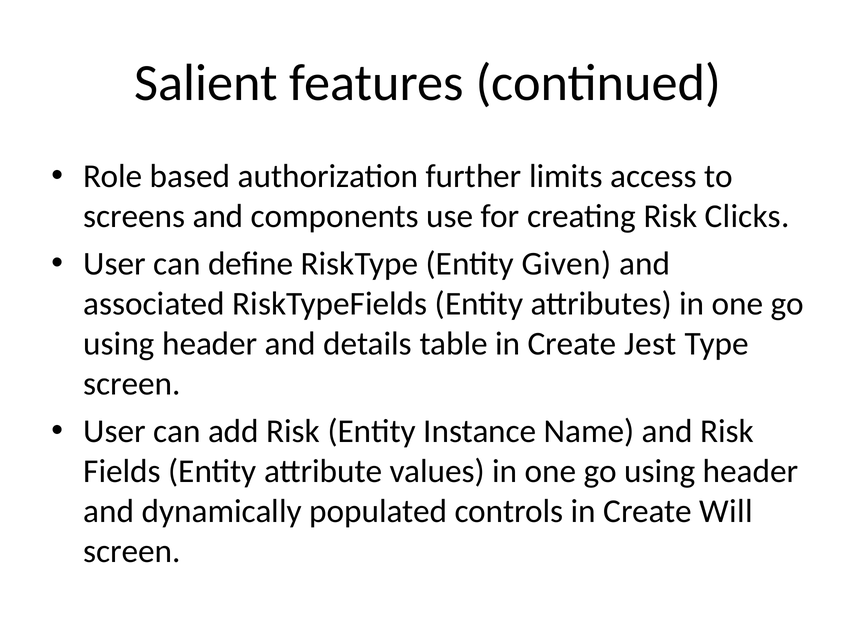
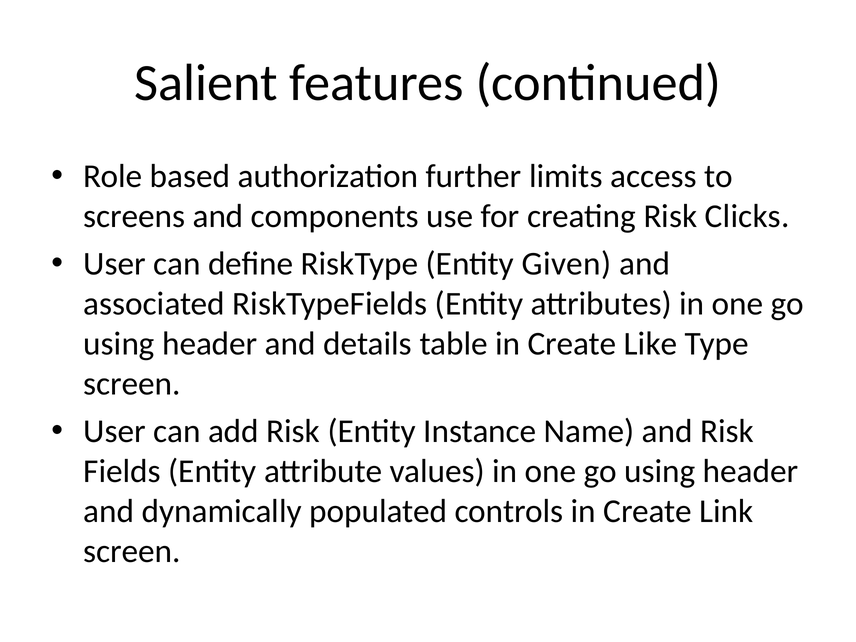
Jest: Jest -> Like (650, 344)
Will: Will -> Link (726, 511)
